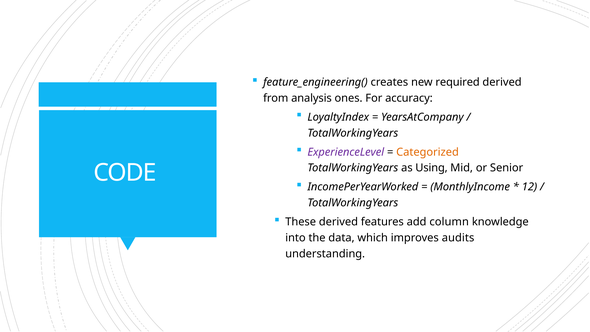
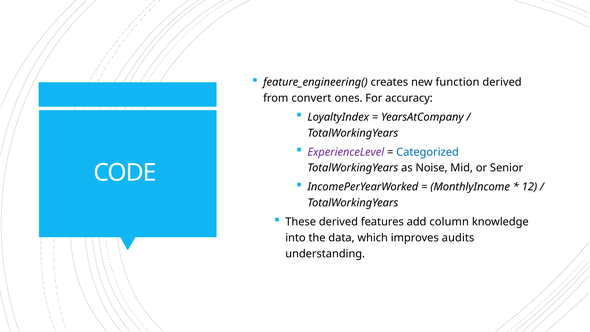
required: required -> function (457, 82)
analysis: analysis -> convert (311, 98)
Categorized colour: orange -> blue (428, 152)
Using: Using -> Noise (432, 168)
